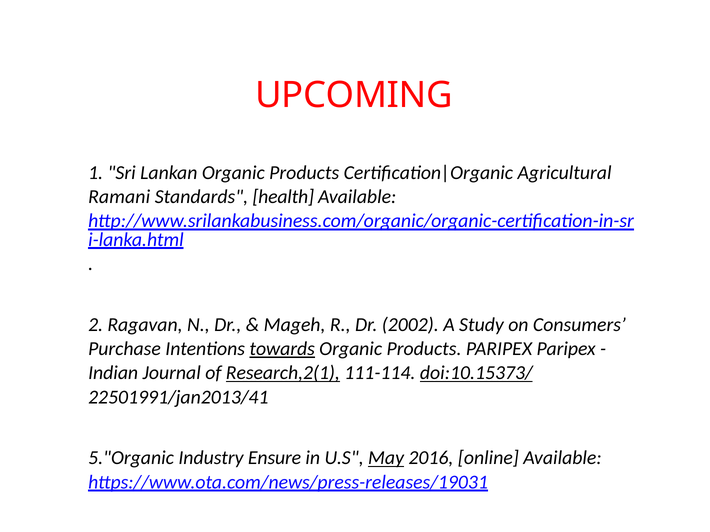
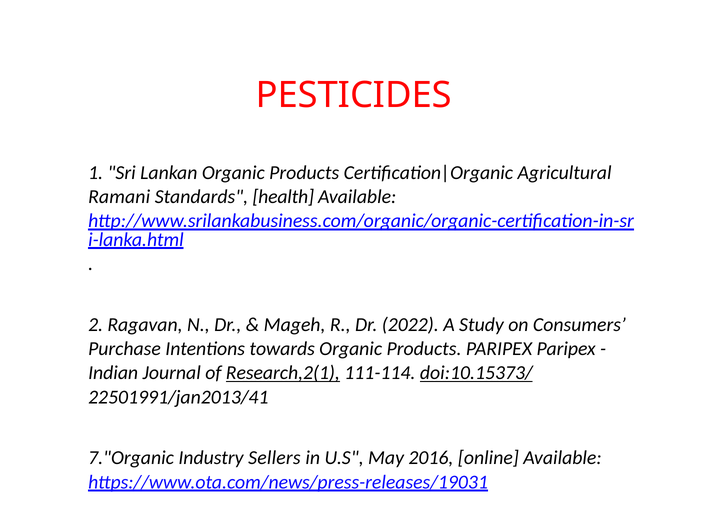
UPCOMING: UPCOMING -> PESTICIDES (354, 95)
2002: 2002 -> 2022 (410, 325)
towards underline: present -> none (282, 349)
5."Organic: 5."Organic -> 7."Organic (131, 458)
Ensure: Ensure -> Sellers (274, 458)
May underline: present -> none (386, 458)
